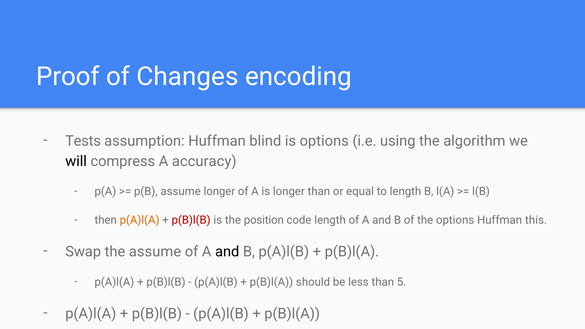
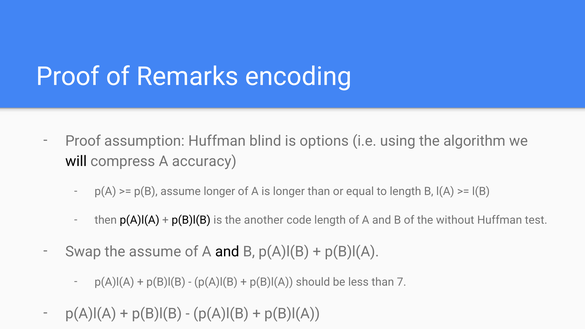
Changes: Changes -> Remarks (188, 77)
Tests: Tests -> Proof (83, 141)
p(A)l(A colour: orange -> black (140, 220)
p(B)l(B colour: red -> black (191, 220)
position: position -> another (264, 220)
the options: options -> without (455, 220)
this: this -> test (536, 220)
5: 5 -> 7 (402, 282)
